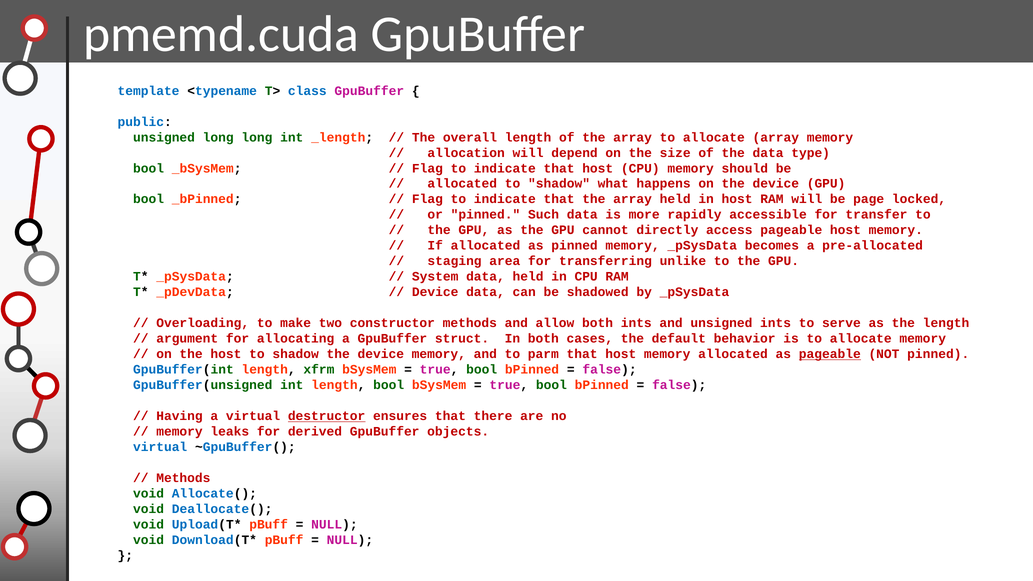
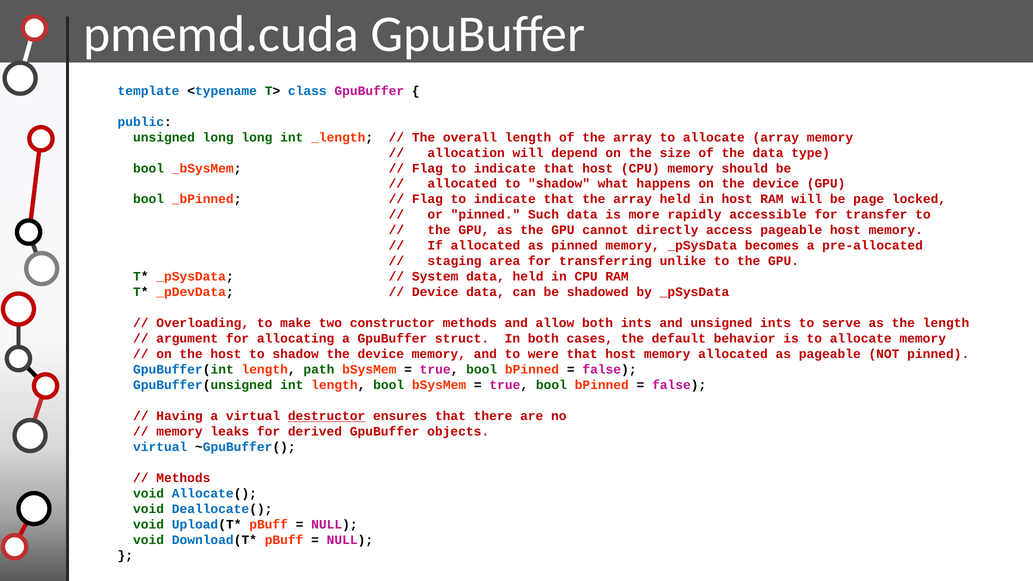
parm: parm -> were (543, 354)
pageable underline: present -> none (830, 354)
xfrm: xfrm -> path (319, 370)
